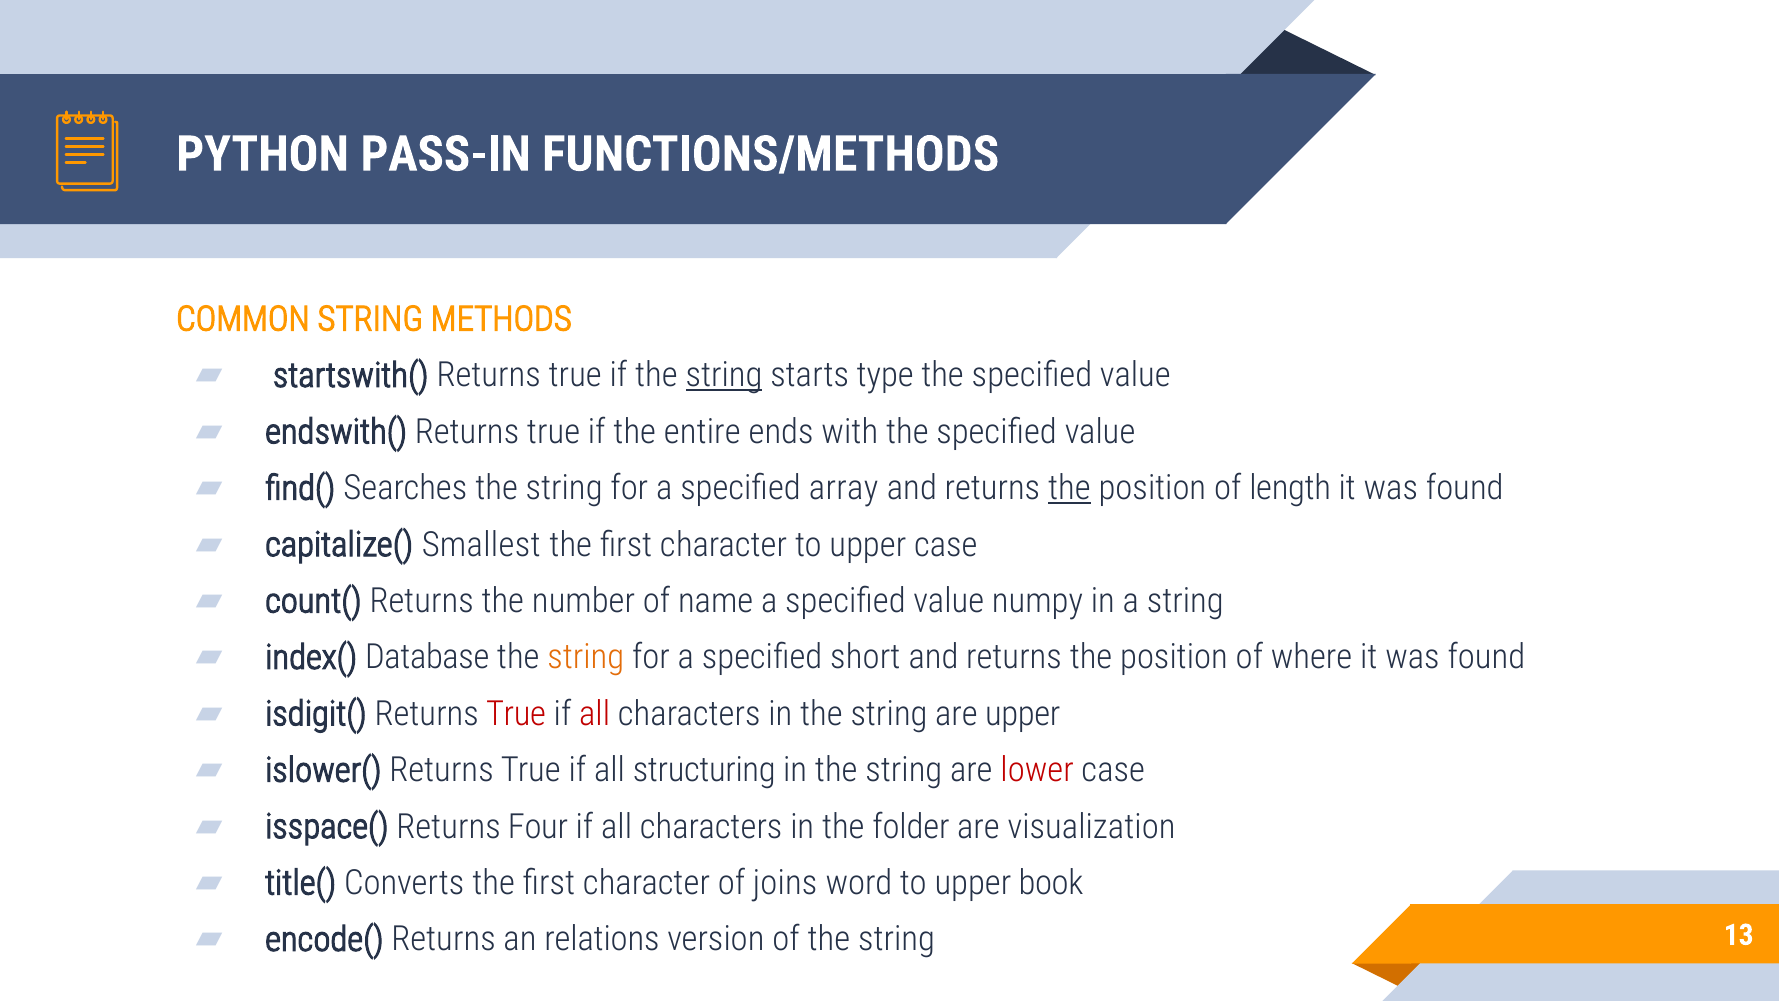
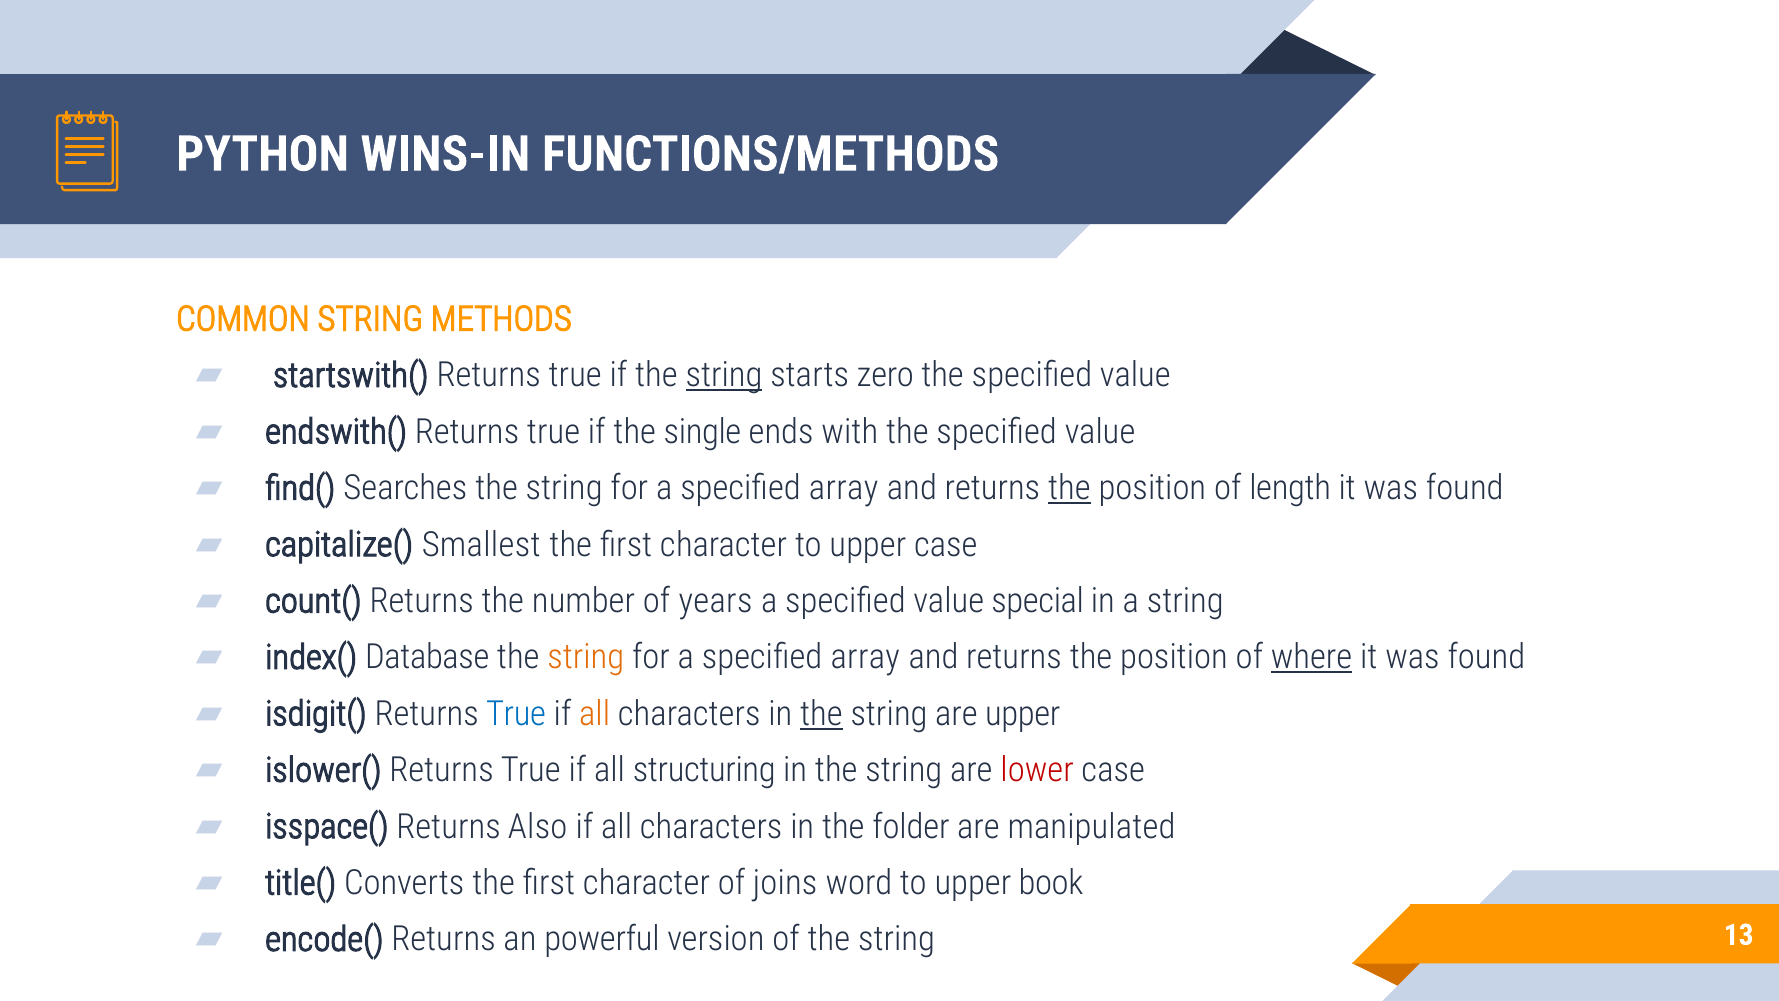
PASS-IN: PASS-IN -> WINS-IN (445, 154)
type: type -> zero (885, 375)
entire: entire -> single (703, 432)
name: name -> years (716, 601)
numpy: numpy -> special (1038, 601)
short: short -> array (865, 657)
where underline: none -> present (1312, 657)
True colour: red -> blue (516, 714)
all colour: red -> orange (595, 714)
the underline: none -> present (821, 714)
Four: Four -> Also (538, 826)
visualization: visualization -> manipulated (1091, 826)
relations: relations -> powerful (602, 939)
